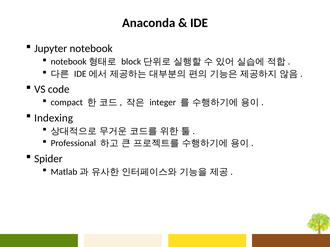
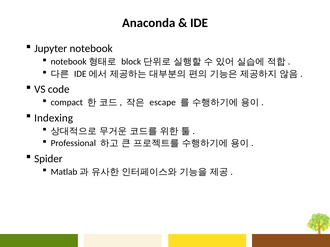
integer: integer -> escape (163, 103)
